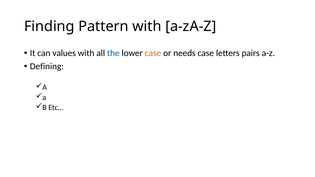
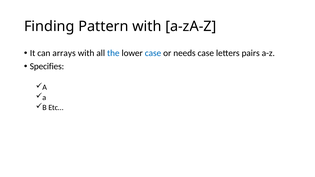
values: values -> arrays (64, 53)
case colour: orange -> blue (153, 53)
Defining: Defining -> Specifies (47, 66)
